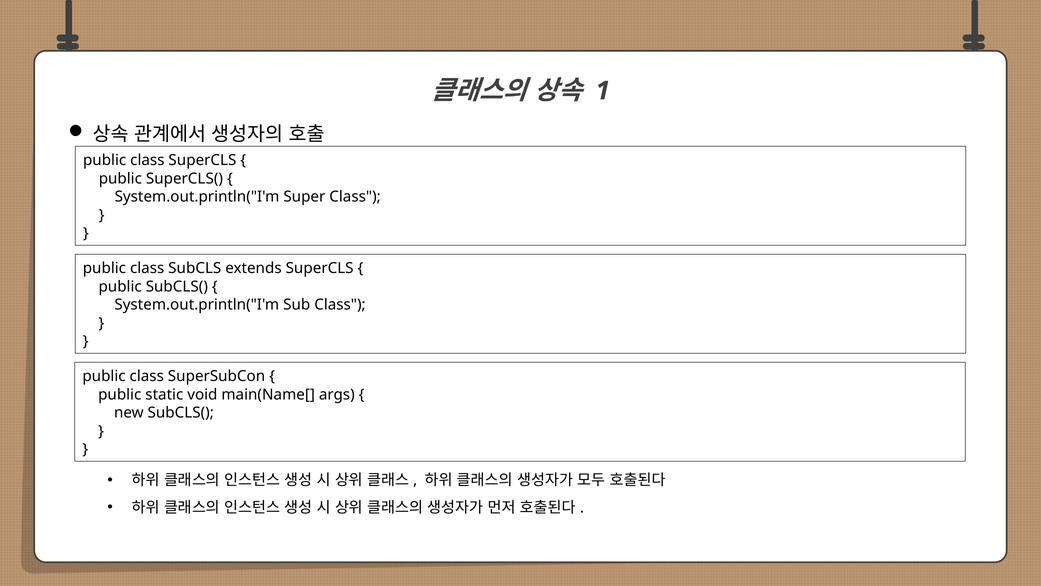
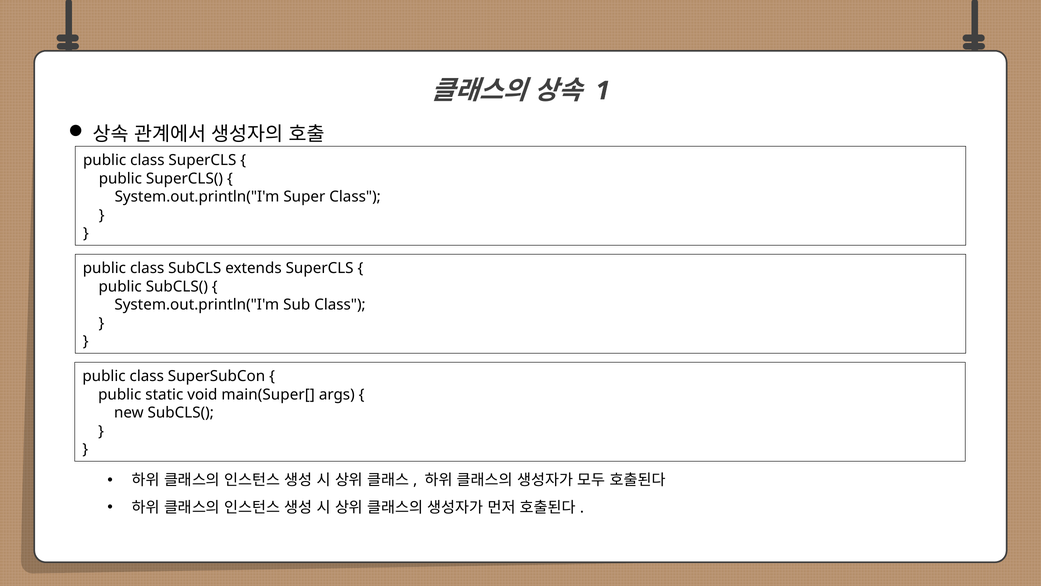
main(Name[: main(Name[ -> main(Super[ (268, 394)
